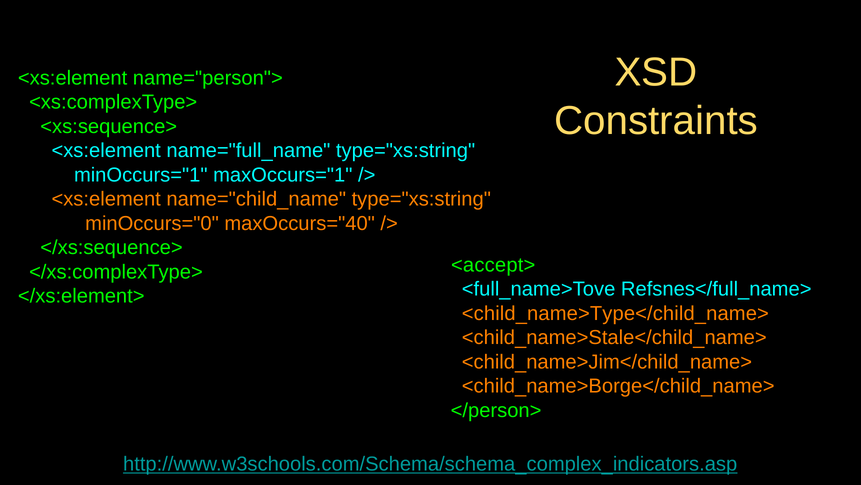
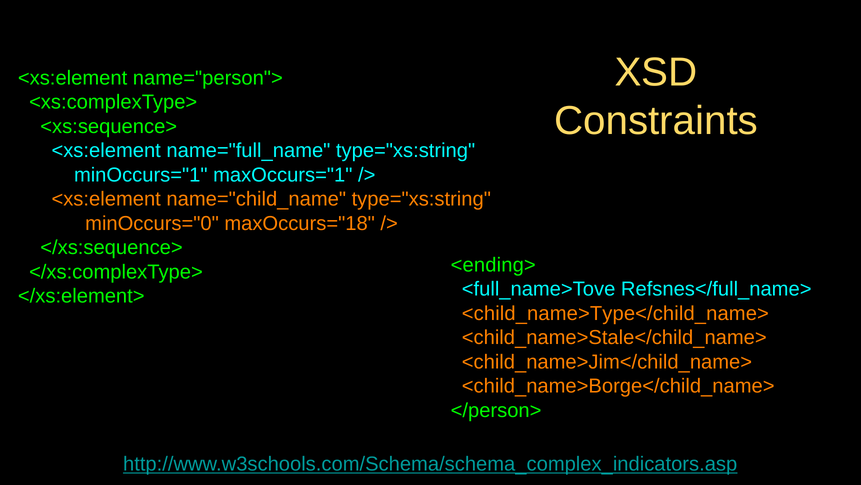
maxOccurs="40: maxOccurs="40 -> maxOccurs="18 (300, 223)
<accept>: <accept> -> <ending> (493, 265)
